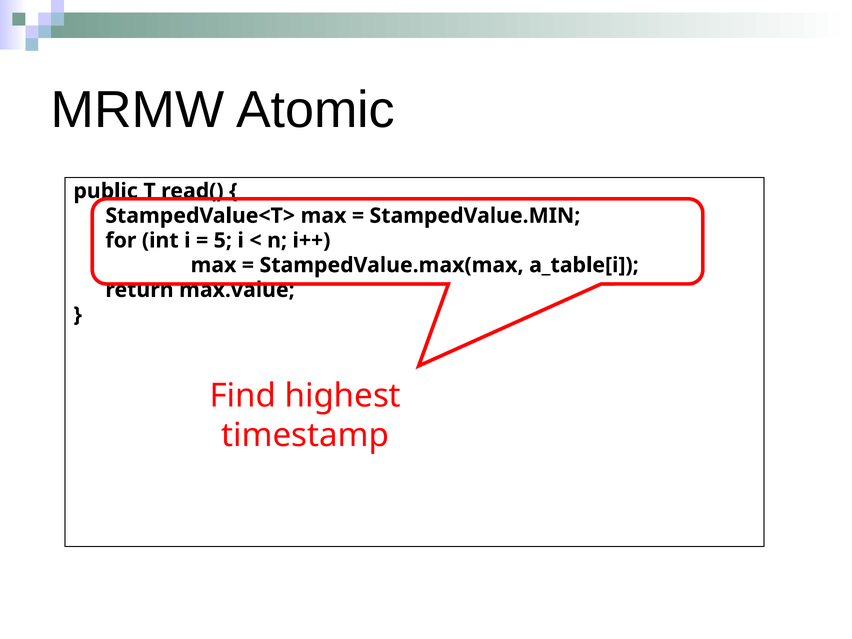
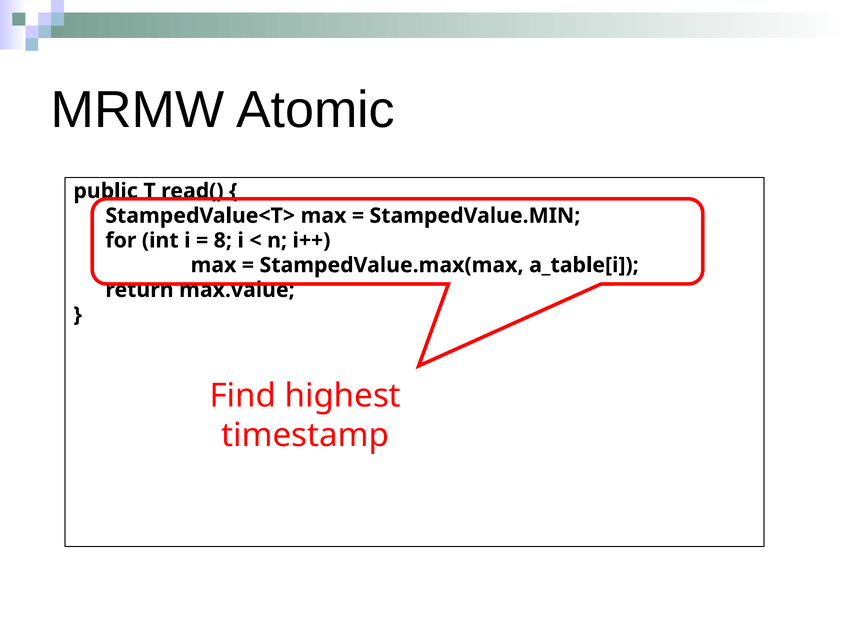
5: 5 -> 8 (223, 240)
